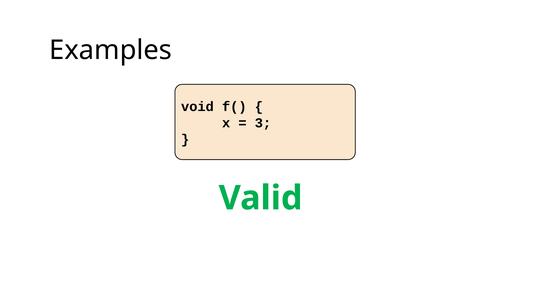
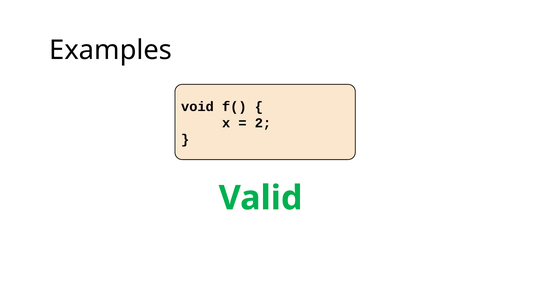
3: 3 -> 2 (263, 123)
